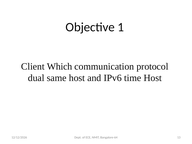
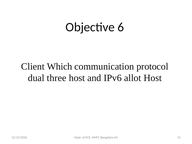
1: 1 -> 6 (121, 27)
same: same -> three (57, 78)
time: time -> allot (133, 78)
